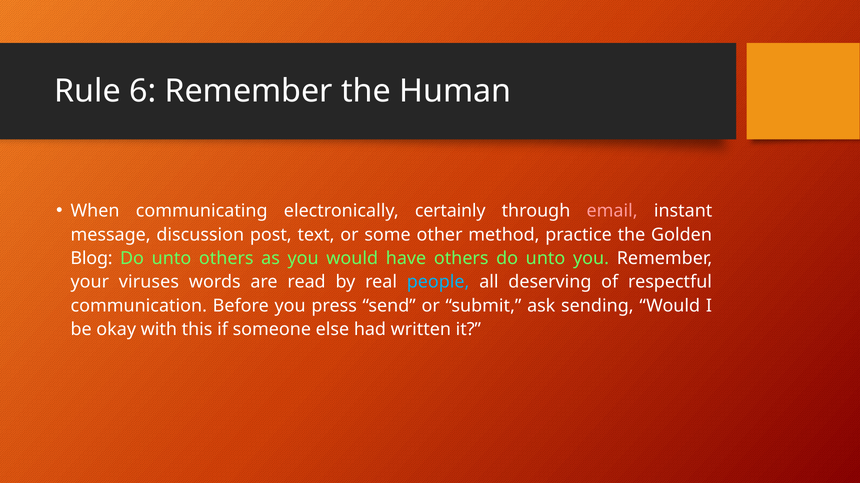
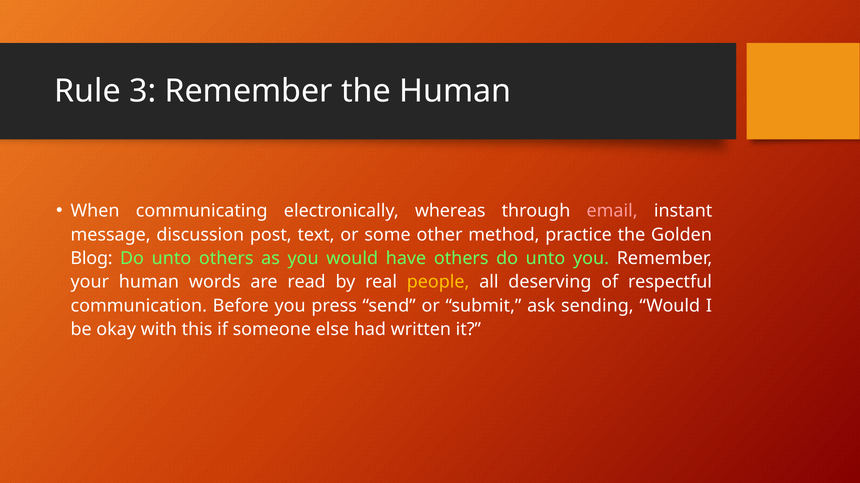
6: 6 -> 3 (143, 91)
certainly: certainly -> whereas (450, 211)
your viruses: viruses -> human (149, 282)
people colour: light blue -> yellow (438, 282)
